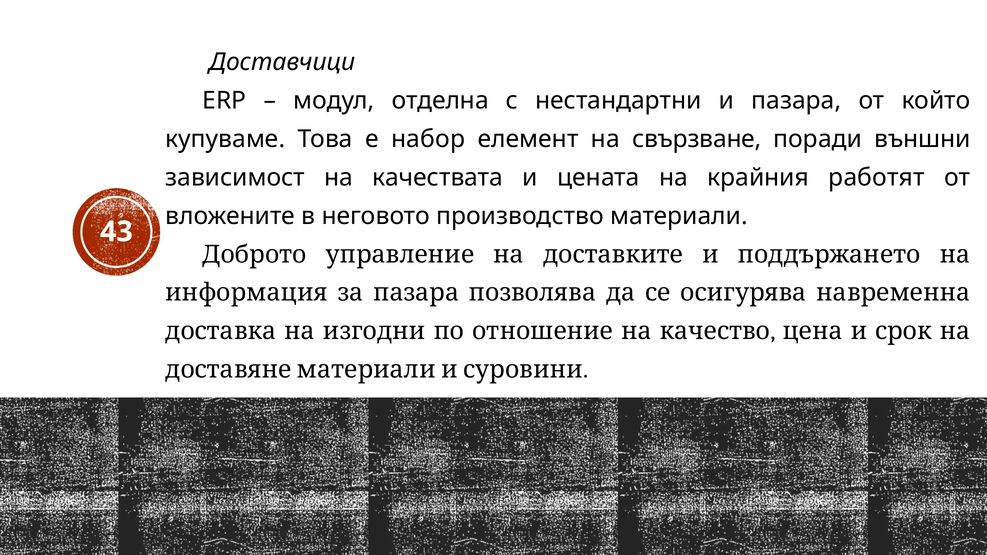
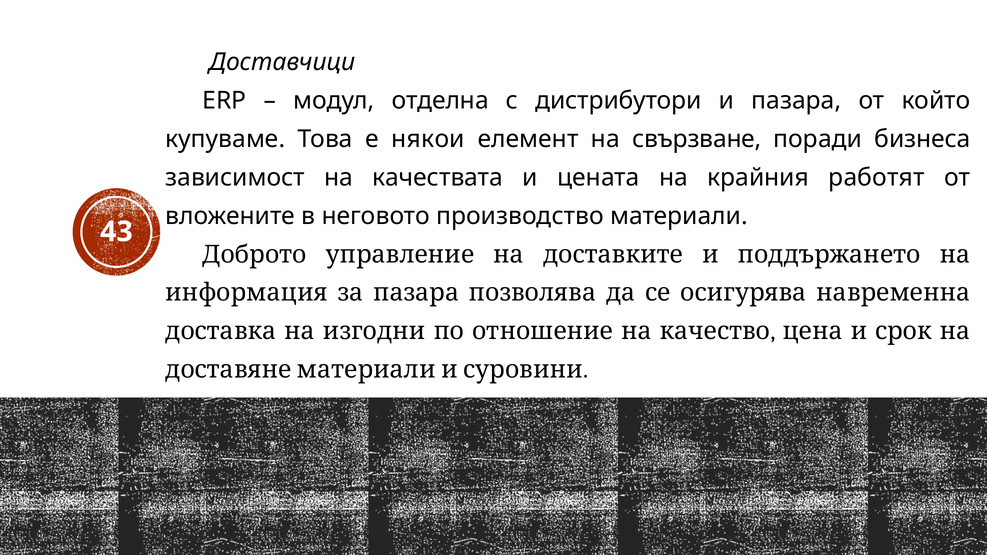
нестандартни: нестандартни -> дистрибутори (618, 101)
набор: набор -> някои (428, 139)
външни: външни -> бизнеса (922, 139)
